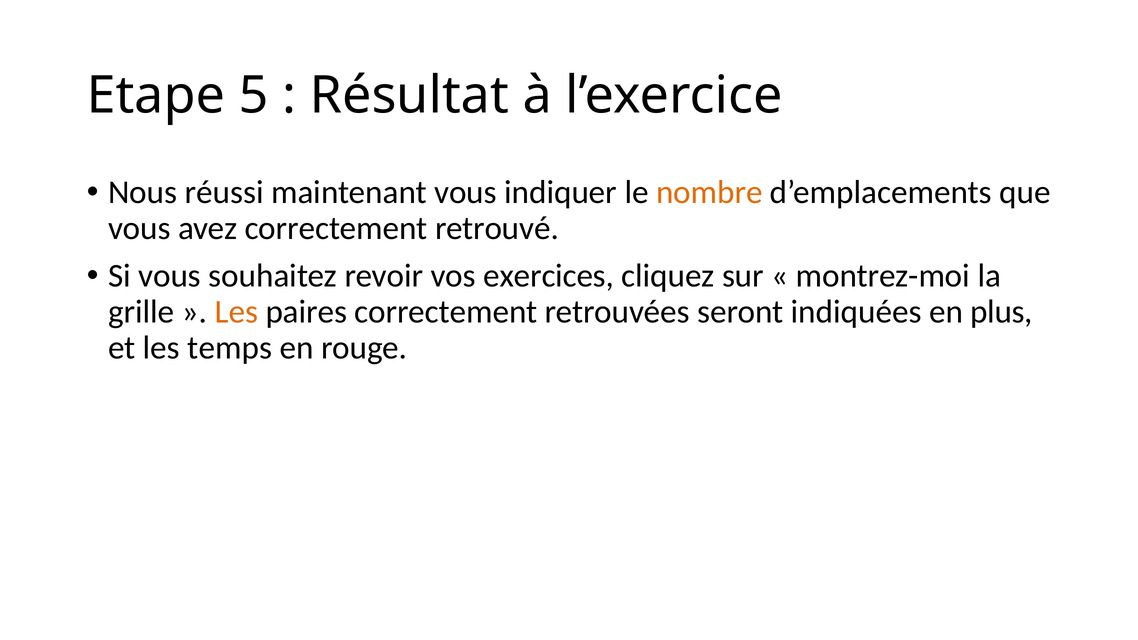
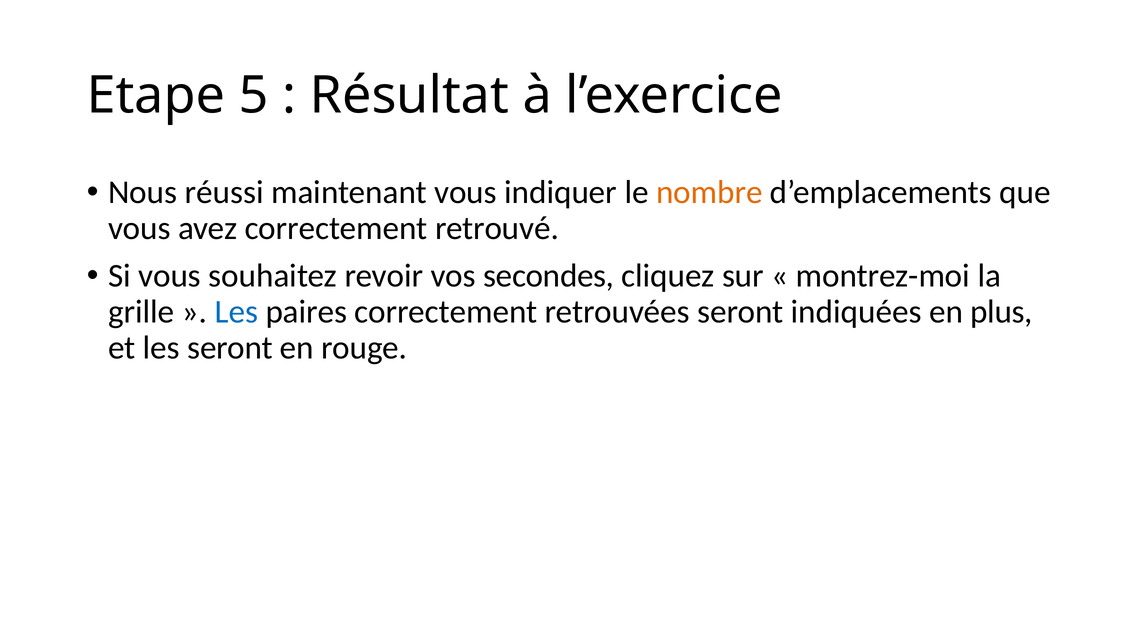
exercices: exercices -> secondes (549, 276)
Les colour: orange -> blue (236, 312)
les temps: temps -> seront (230, 348)
